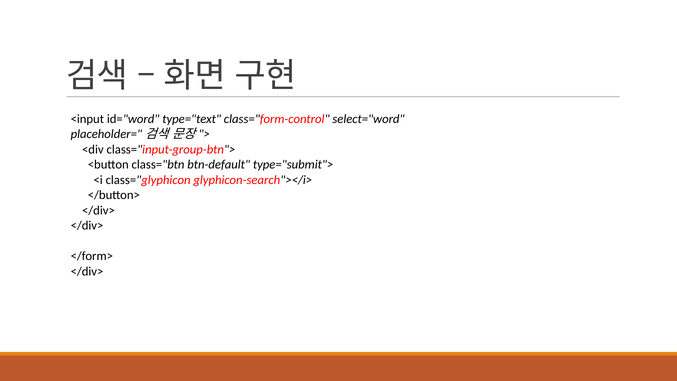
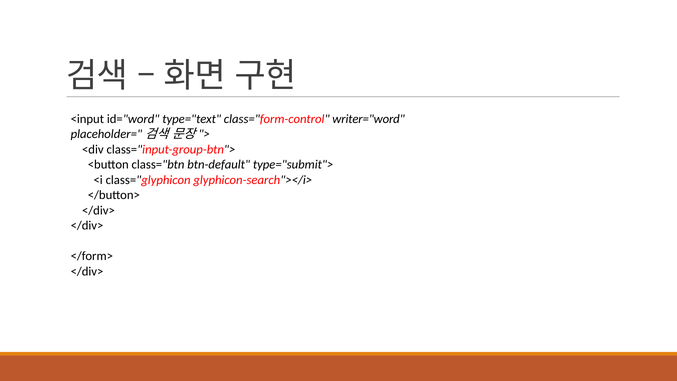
select="word: select="word -> writer="word (369, 119)
